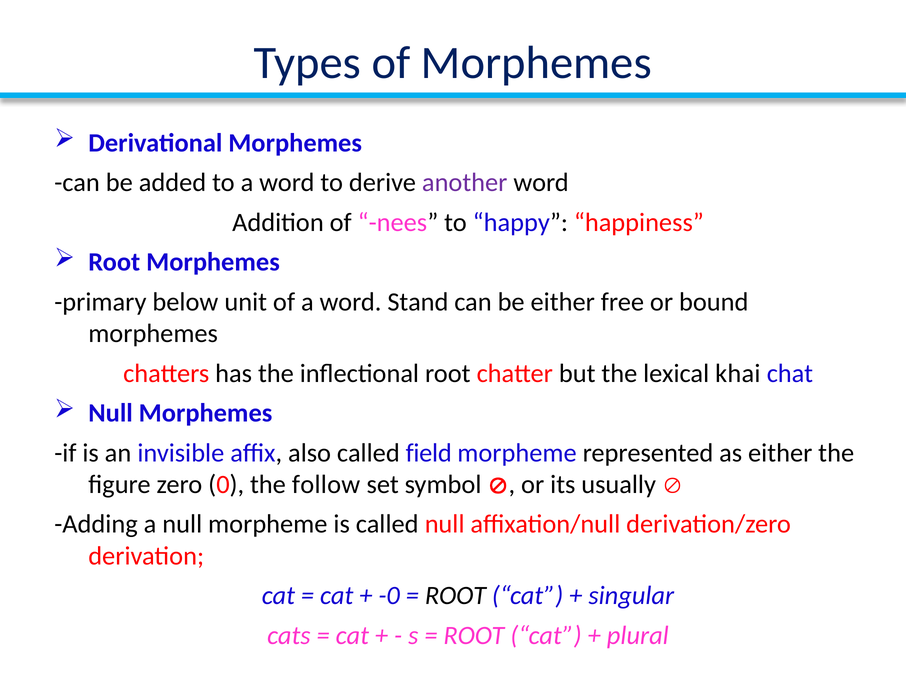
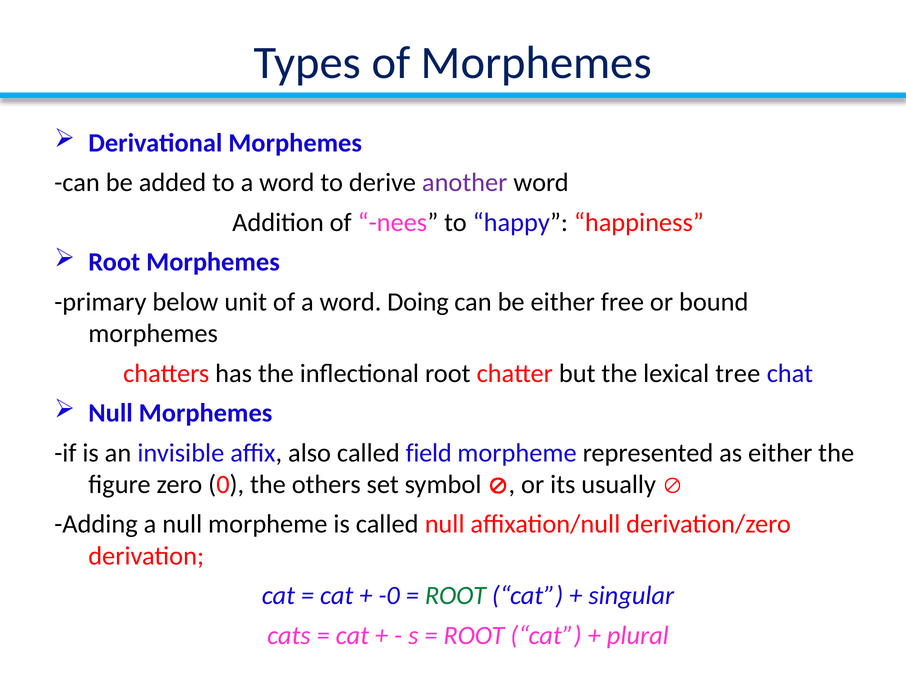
Stand: Stand -> Doing (418, 302)
khai: khai -> tree (738, 374)
follow: follow -> others (326, 485)
ROOT colour: black -> green (456, 596)
